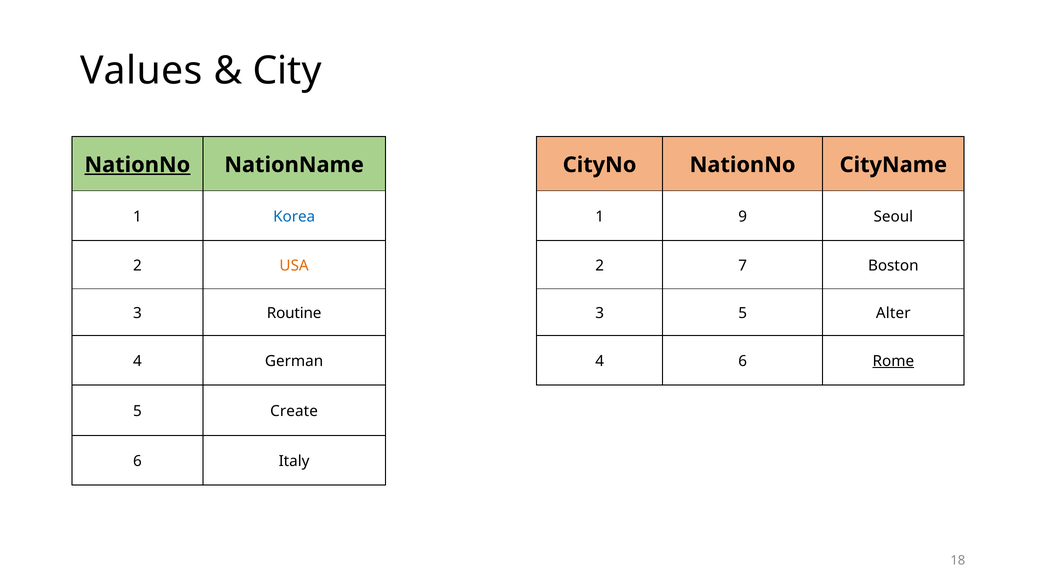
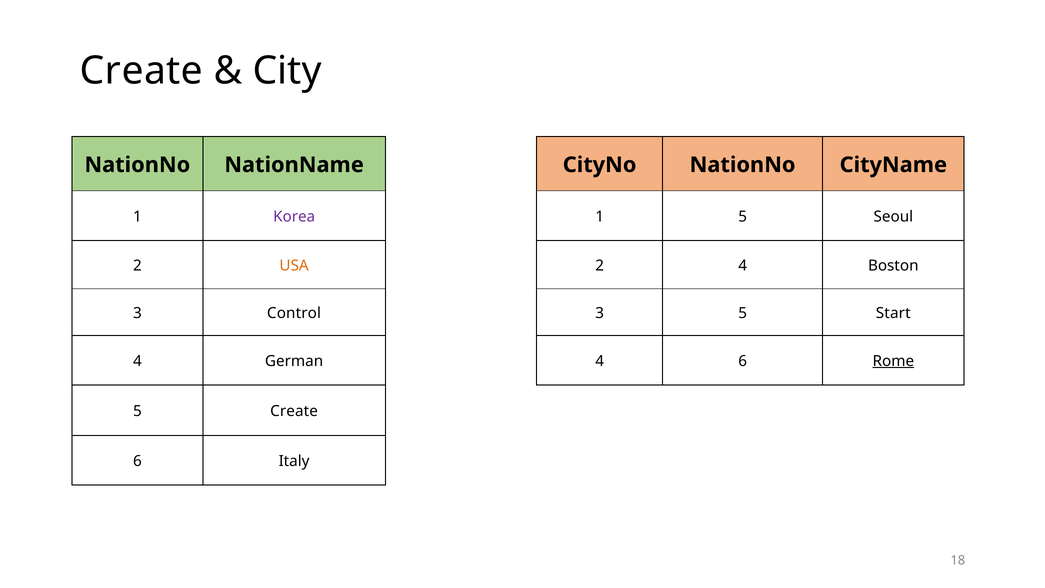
Values: Values -> Create (141, 71)
NationNo underline: present -> none (137, 165)
Korea colour: blue -> purple (294, 217)
1 9: 9 -> 5 (743, 217)
2 7: 7 -> 4 (743, 266)
Routine: Routine -> Control (294, 313)
Alter: Alter -> Start (893, 313)
